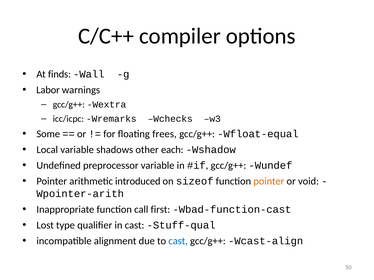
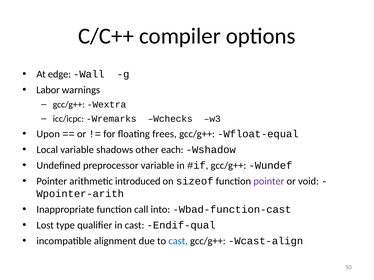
finds: finds -> edge (59, 74)
Some: Some -> Upon (48, 134)
pointer colour: orange -> purple (269, 182)
first: first -> into (160, 210)
Stuff-qual: Stuff-qual -> Endif-qual (181, 226)
